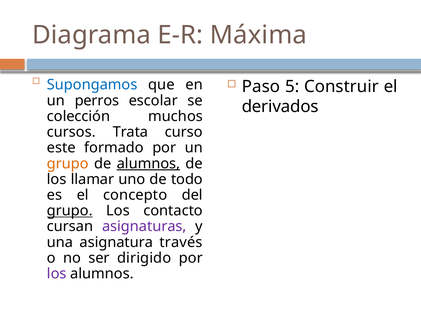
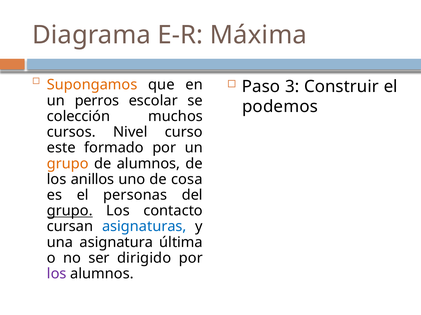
Supongamos colour: blue -> orange (92, 85)
5: 5 -> 3 (292, 87)
derivados: derivados -> podemos (280, 107)
Trata: Trata -> Nivel (130, 132)
alumnos underline: present -> none (148, 164)
llamar: llamar -> anillos (93, 180)
todo: todo -> cosa (187, 180)
concepto: concepto -> personas (135, 195)
asignaturas colour: purple -> blue (144, 227)
través: través -> última (181, 243)
